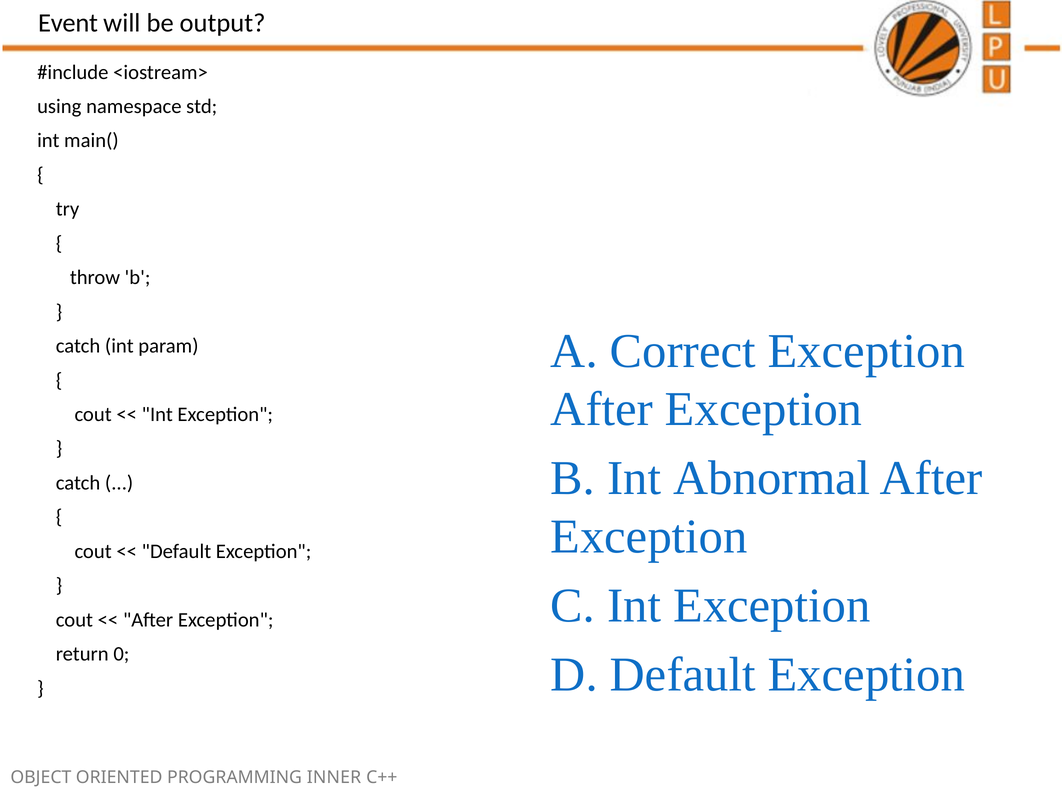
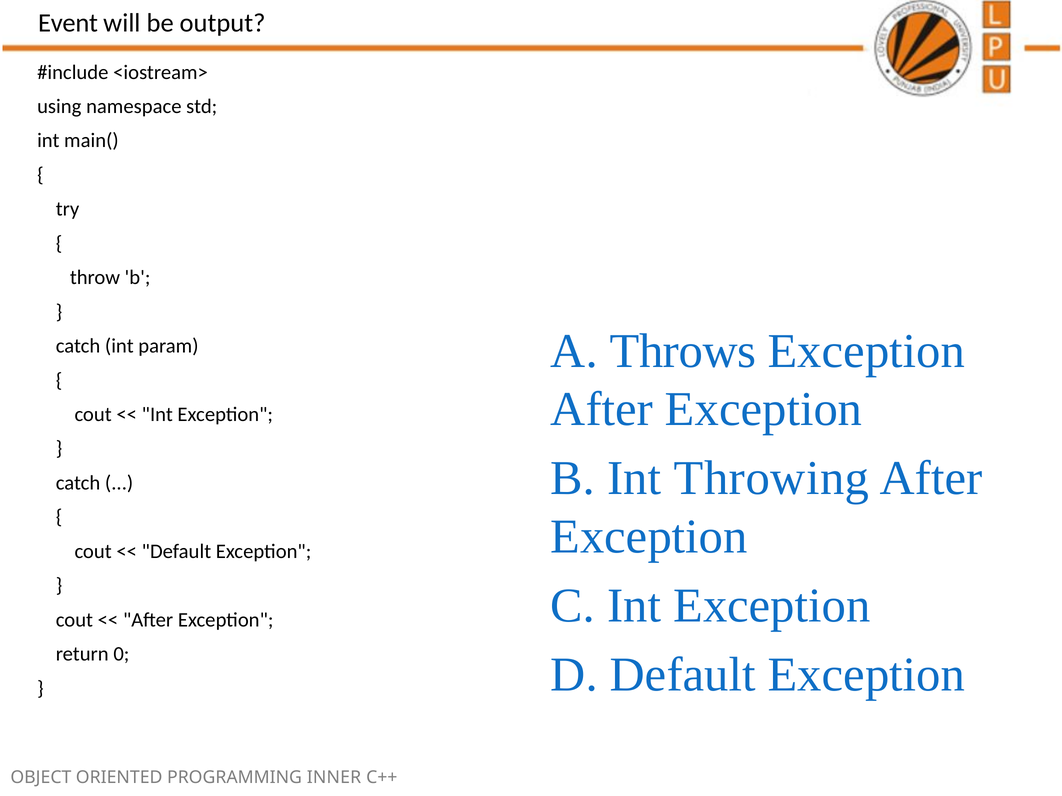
Correct: Correct -> Throws (683, 351)
Abnormal: Abnormal -> Throwing (772, 479)
